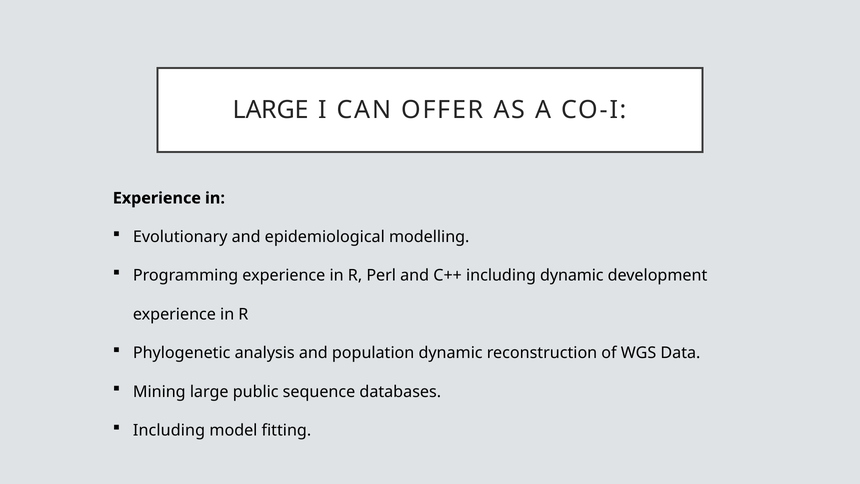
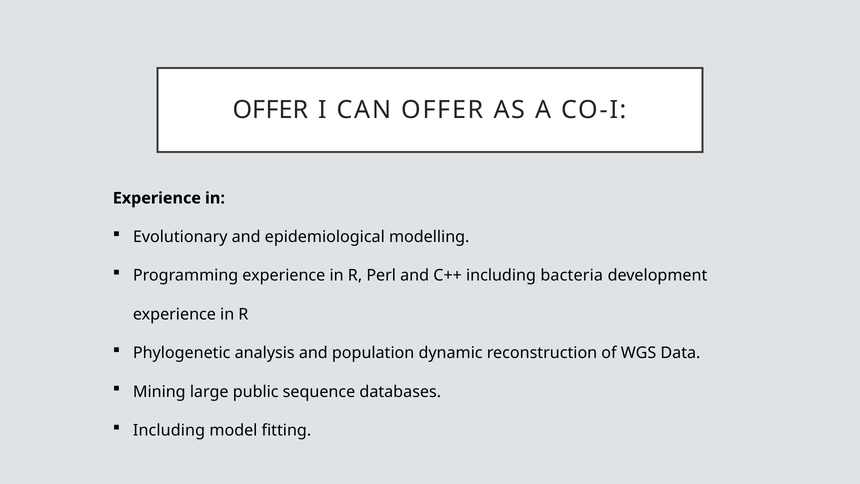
LARGE: LARGE -> OFFER (270, 110)
including dynamic: dynamic -> bacteria (572, 275)
